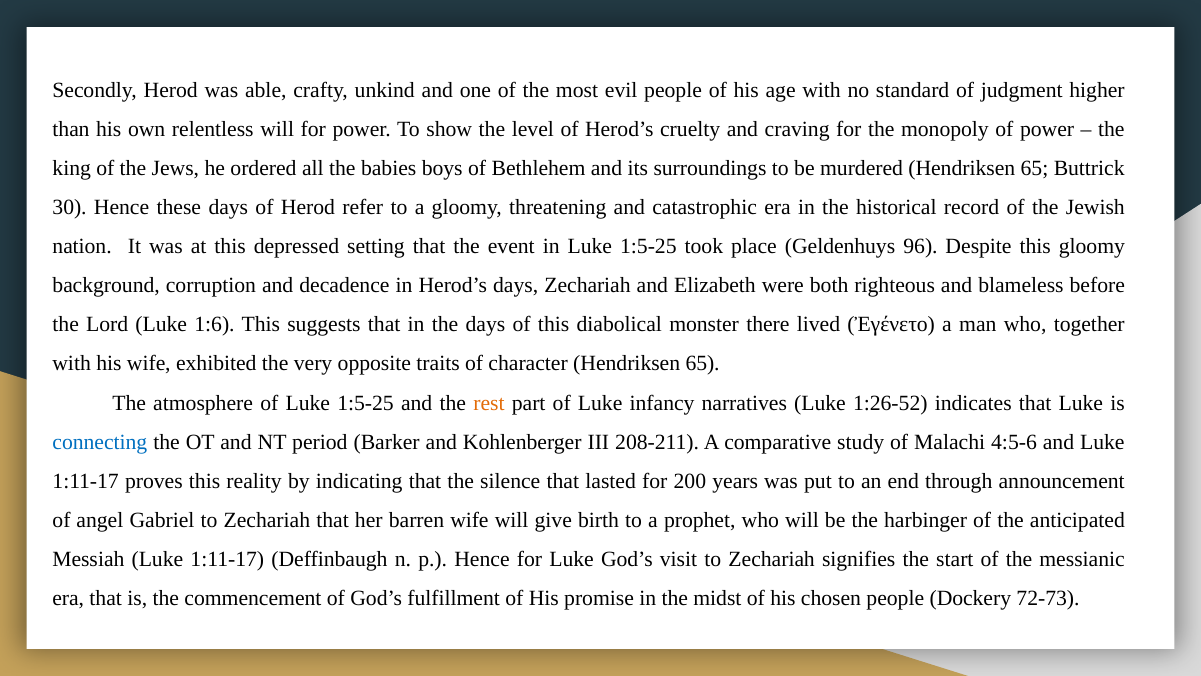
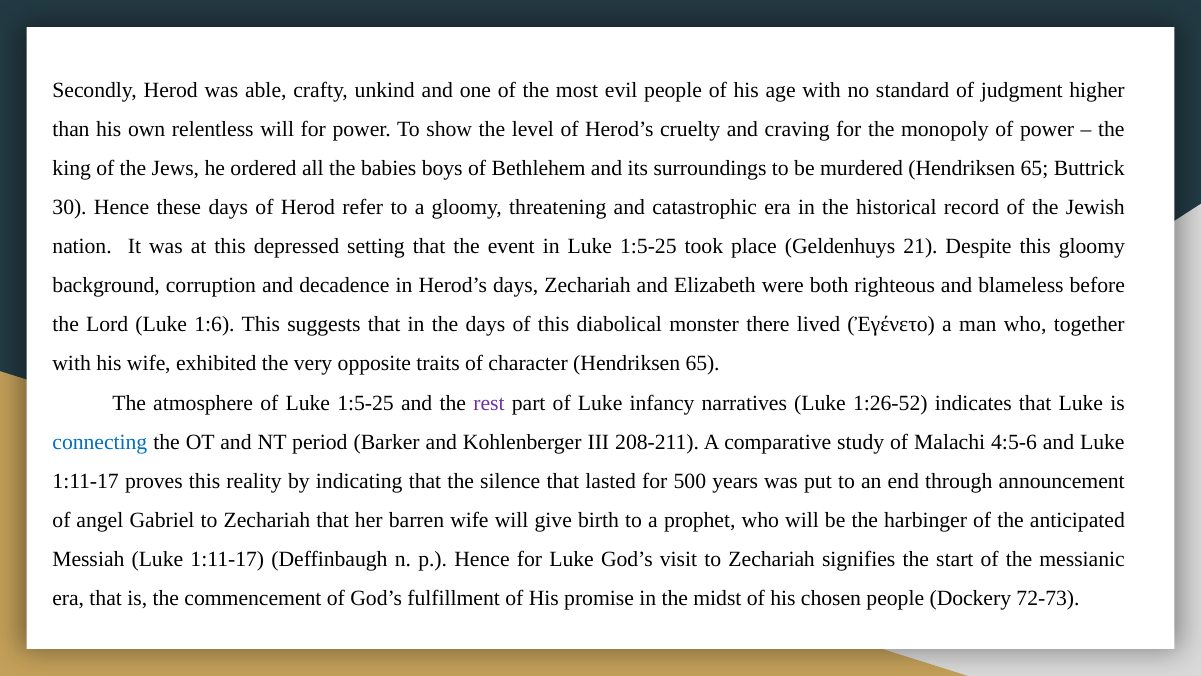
96: 96 -> 21 (921, 246)
rest colour: orange -> purple (489, 403)
200: 200 -> 500 (690, 481)
